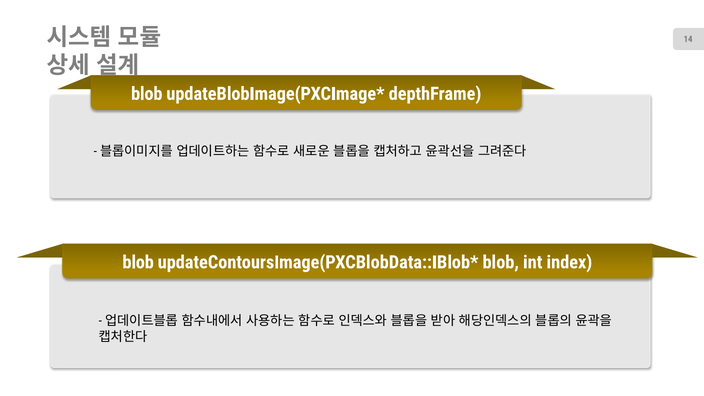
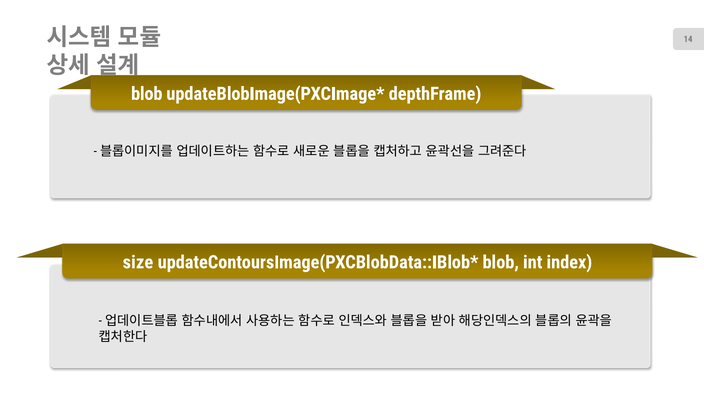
blob: blob -> size (138, 262)
